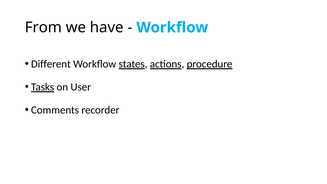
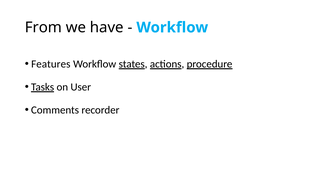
Different: Different -> Features (51, 64)
